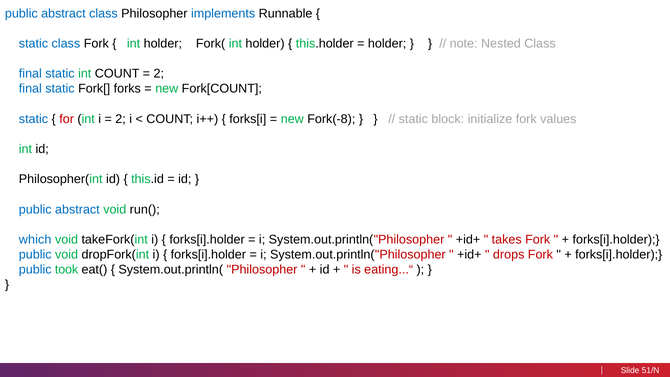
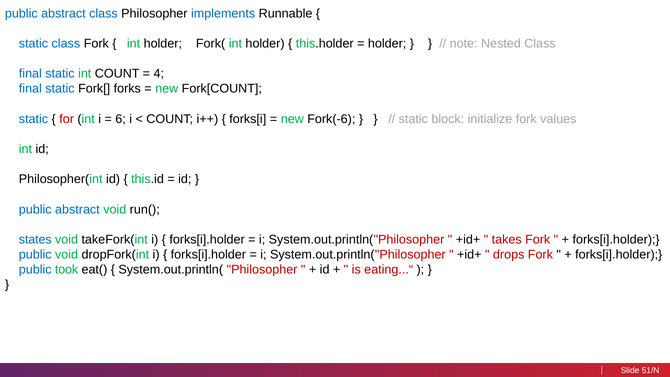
2: 2 -> 4 (159, 74)
2: 2 -> 6 (121, 119)
Fork(-8: Fork(-8 -> Fork(-6 (331, 119)
which: which -> states (35, 240)
